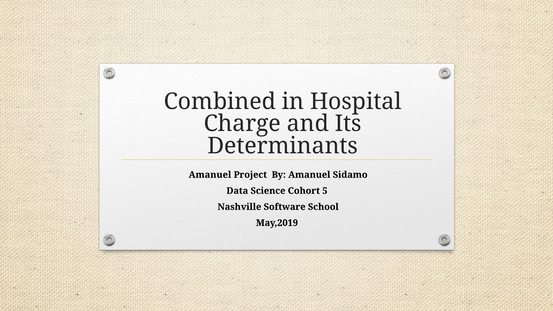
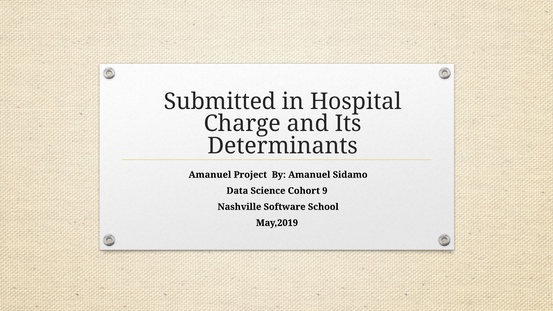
Combined: Combined -> Submitted (220, 102)
5: 5 -> 9 (325, 191)
